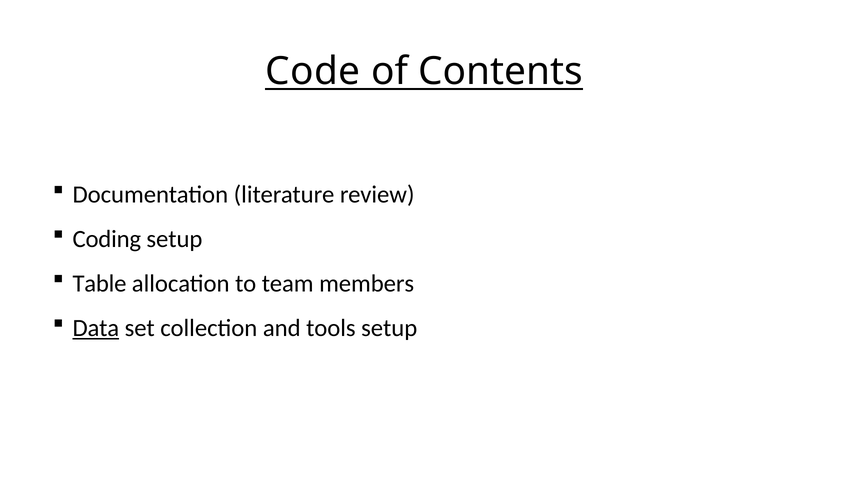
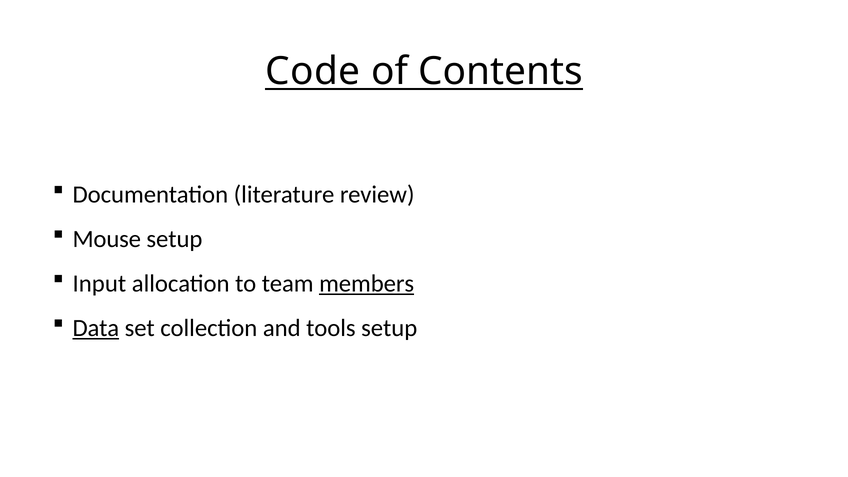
Coding: Coding -> Mouse (107, 239)
Table: Table -> Input (99, 283)
members underline: none -> present (367, 283)
